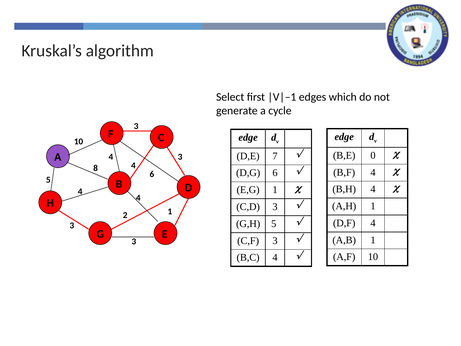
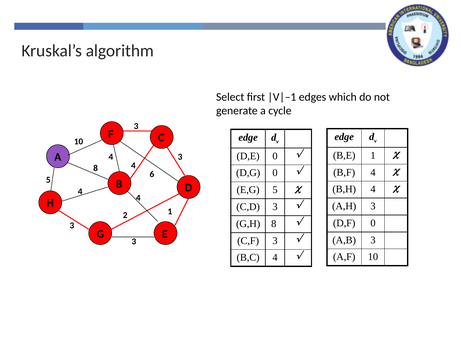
B,E 0: 0 -> 1 (373, 155)
D,E 7: 7 -> 0 (275, 156)
D,G 6: 6 -> 0 (275, 173)
E,G 1: 1 -> 5 (275, 190)
A,H 1: 1 -> 3 (373, 206)
D,F 4: 4 -> 0 (373, 223)
G,H 5: 5 -> 8 (274, 224)
A,B 1: 1 -> 3 (373, 240)
